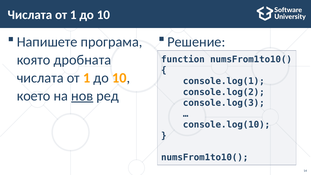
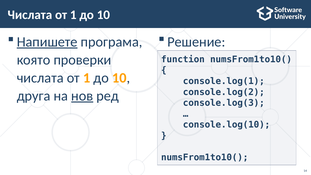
Напишете underline: none -> present (47, 42)
дробната: дробната -> проверки (82, 60)
което: което -> друга (34, 96)
